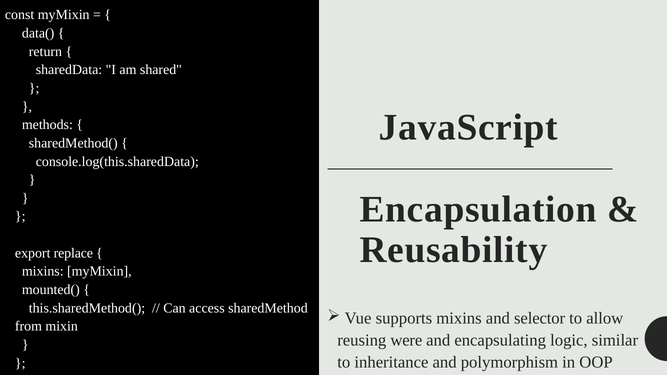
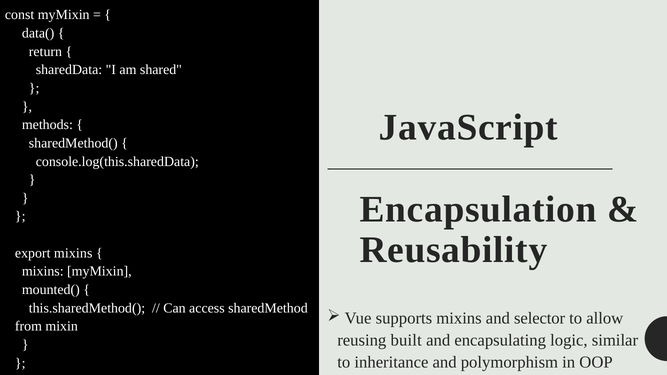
export replace: replace -> mixins (73, 253)
were: were -> built (406, 341)
